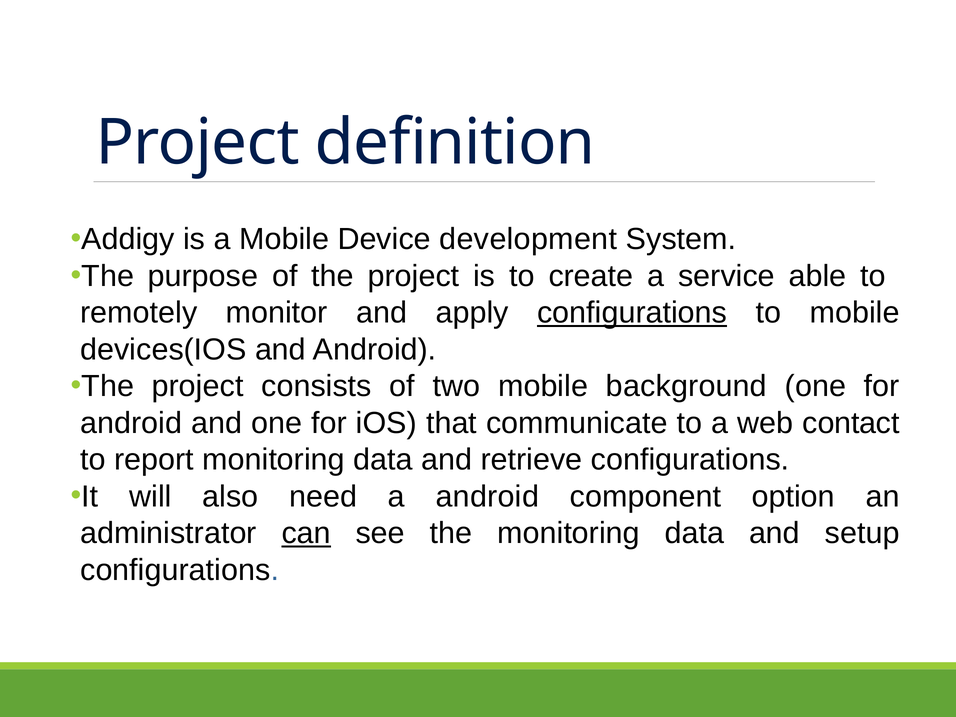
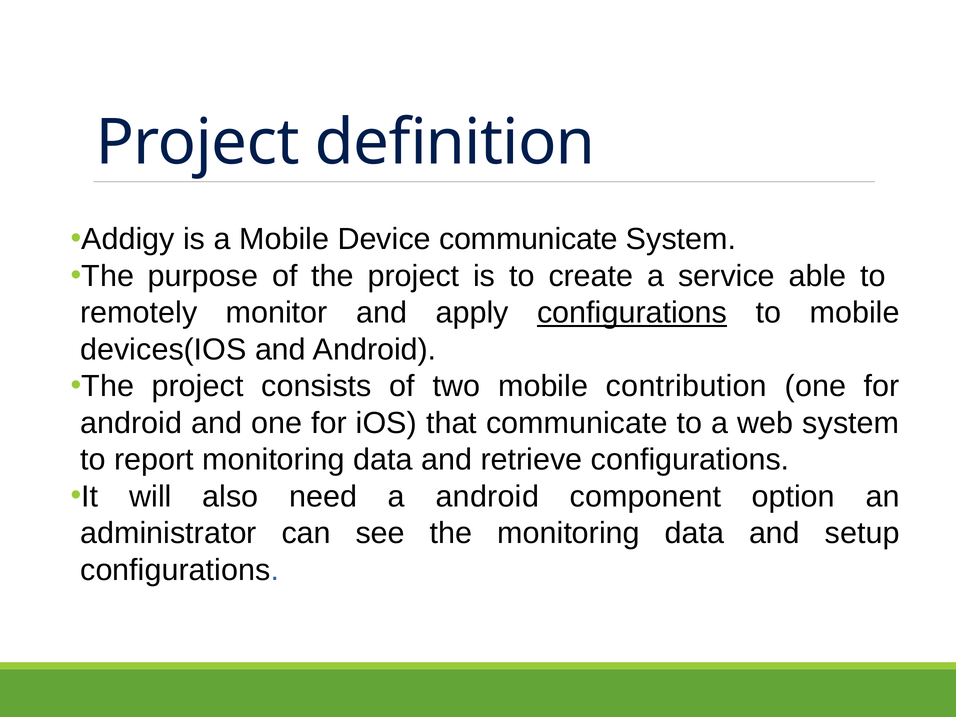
Device development: development -> communicate (529, 239)
background: background -> contribution (686, 386)
web contact: contact -> system (851, 423)
can underline: present -> none (306, 533)
